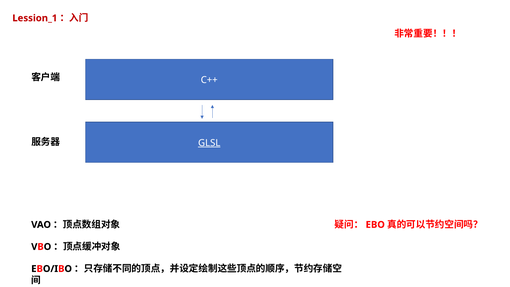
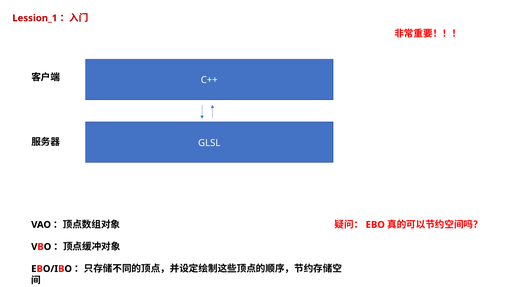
GLSL underline: present -> none (209, 143)
